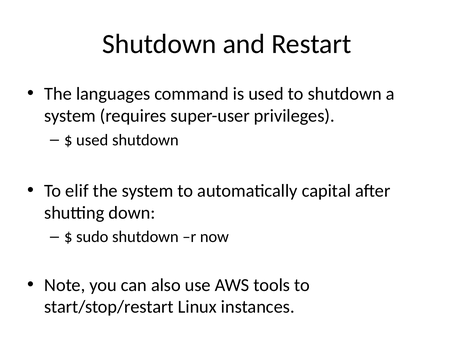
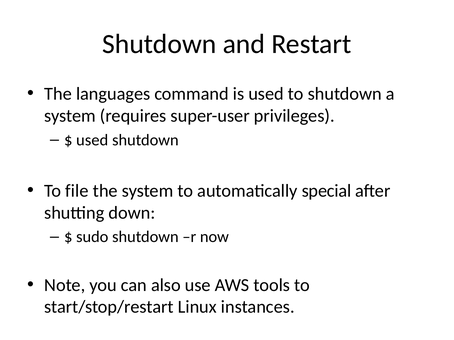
elif: elif -> file (77, 191)
capital: capital -> special (326, 191)
